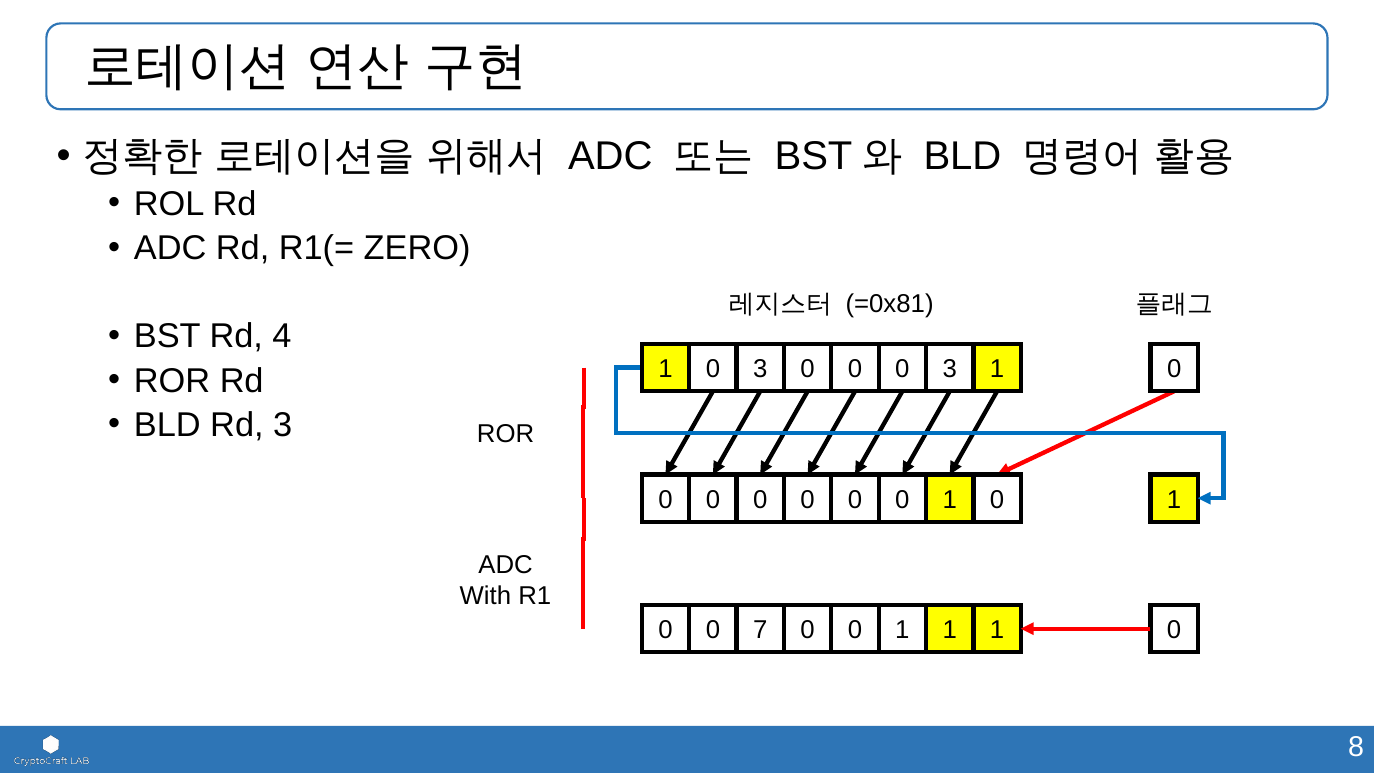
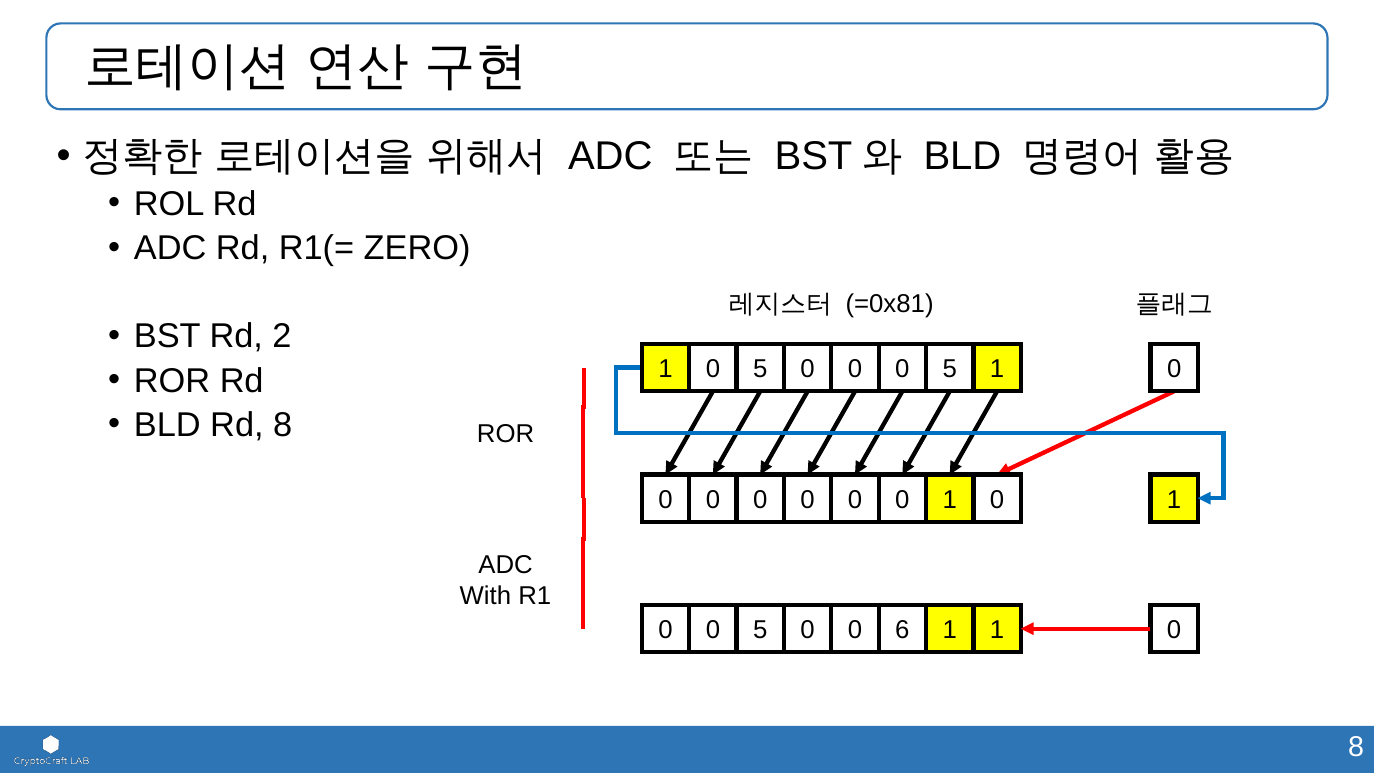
4: 4 -> 2 (282, 336)
3: 3 -> 5 (760, 369)
0 0 0 3: 3 -> 5 (950, 369)
Rd 3: 3 -> 8 (283, 425)
7: 7 -> 5 (760, 630)
1: 1 -> 6 (902, 630)
